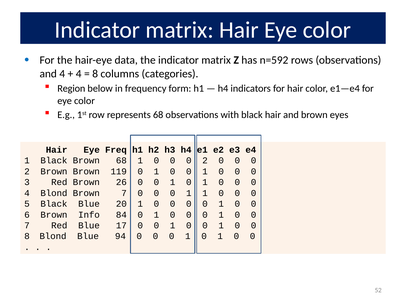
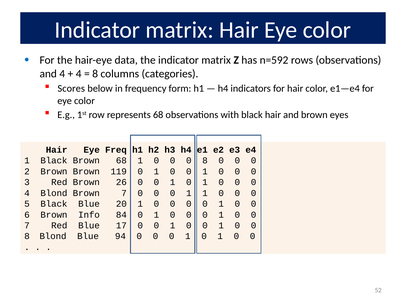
Region: Region -> Scores (71, 89)
2: 2 -> 8 (205, 161)
